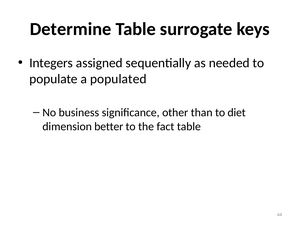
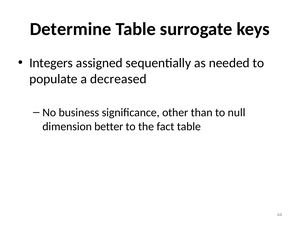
populated: populated -> decreased (118, 79)
diet: diet -> null (237, 113)
